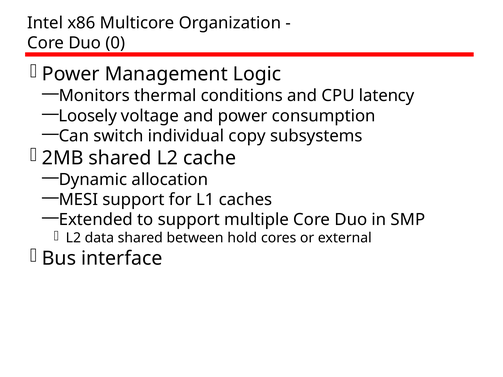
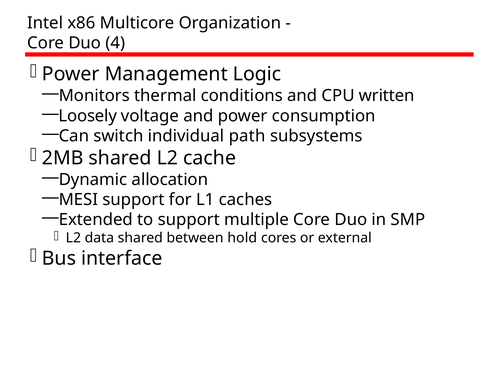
0: 0 -> 4 (115, 43)
latency: latency -> written (387, 96)
copy: copy -> path (247, 136)
